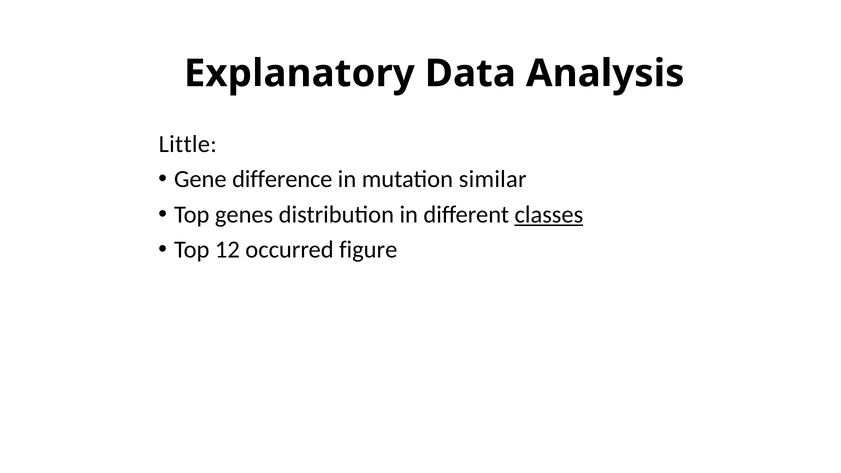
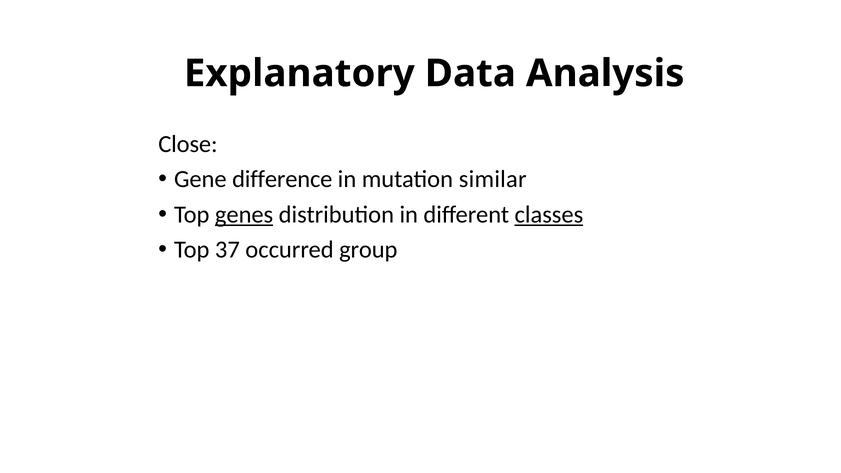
Little: Little -> Close (188, 144)
genes underline: none -> present (244, 215)
12: 12 -> 37 (227, 250)
figure: figure -> group (368, 250)
